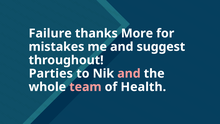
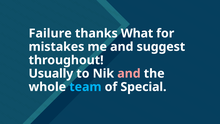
More: More -> What (137, 33)
Parties: Parties -> Usually (51, 73)
team colour: pink -> light blue (85, 87)
Health: Health -> Special (143, 87)
